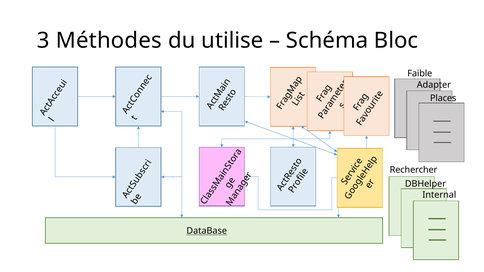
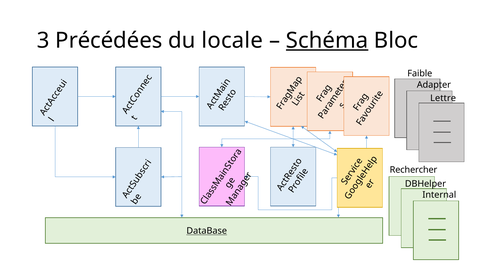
Méthodes: Méthodes -> Précédées (109, 41)
utilise: utilise -> locale (232, 41)
Schéma underline: none -> present (327, 41)
Places: Places -> Lettre (443, 98)
